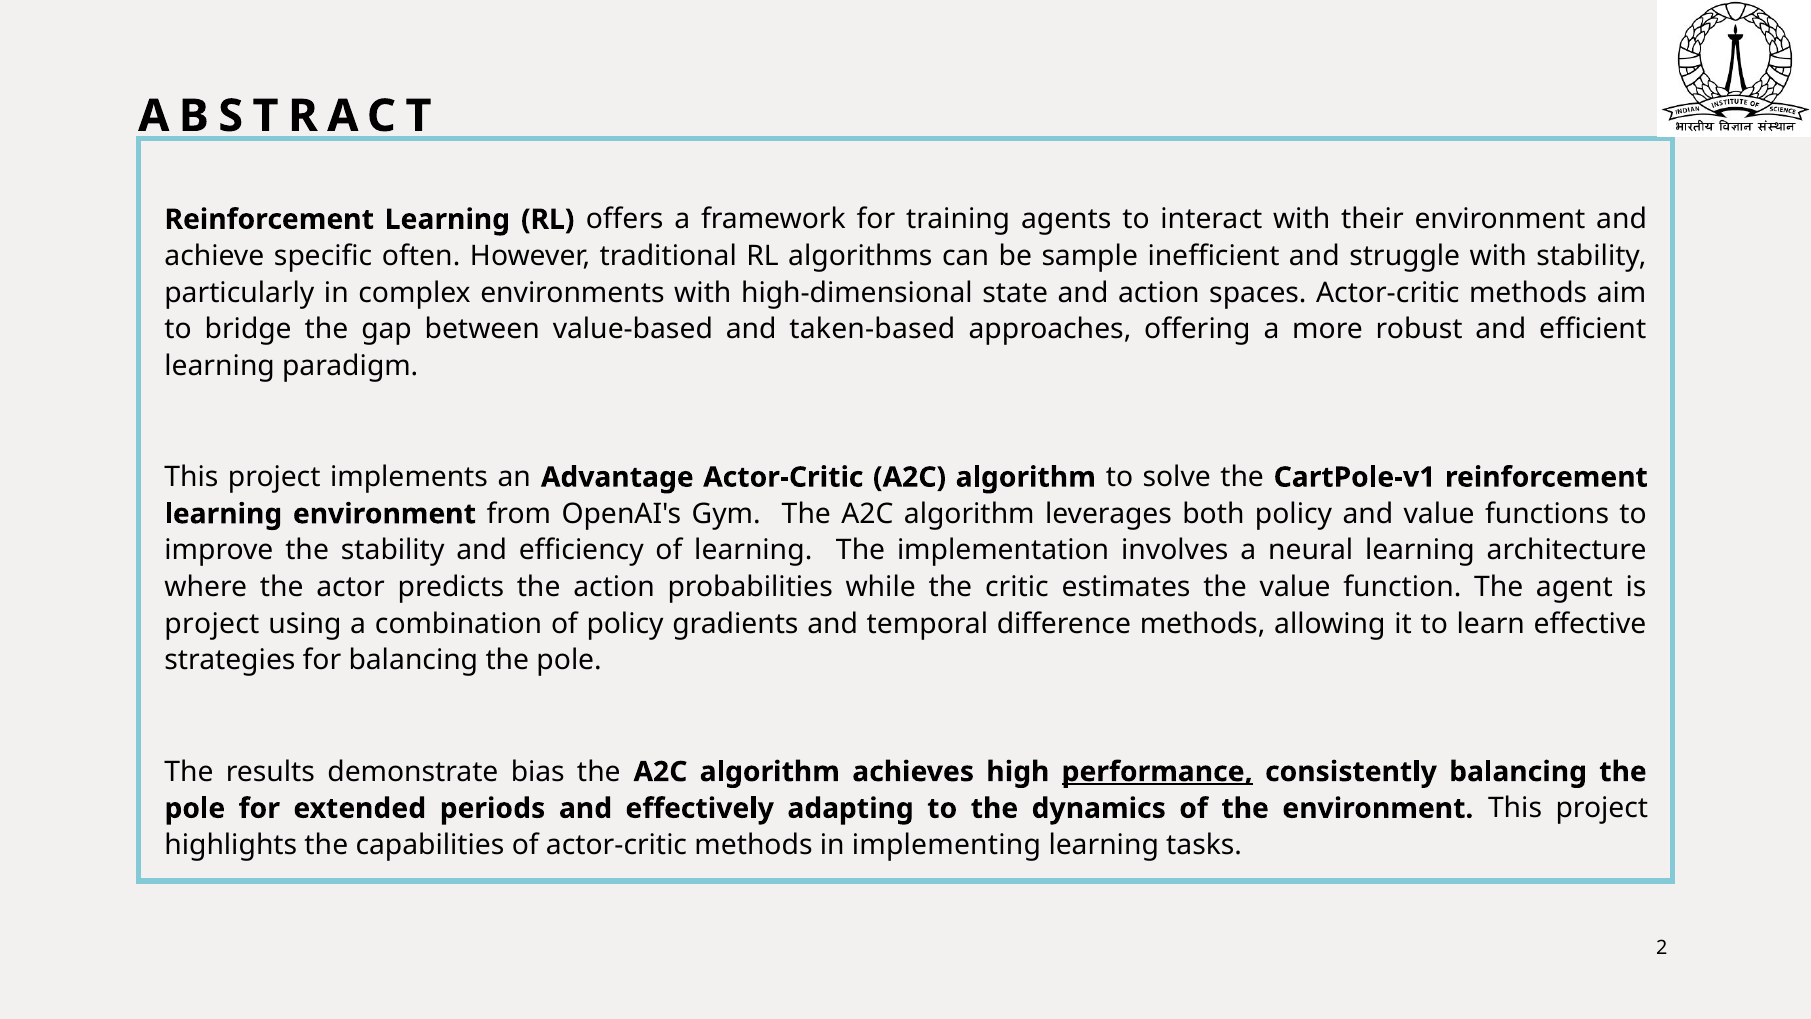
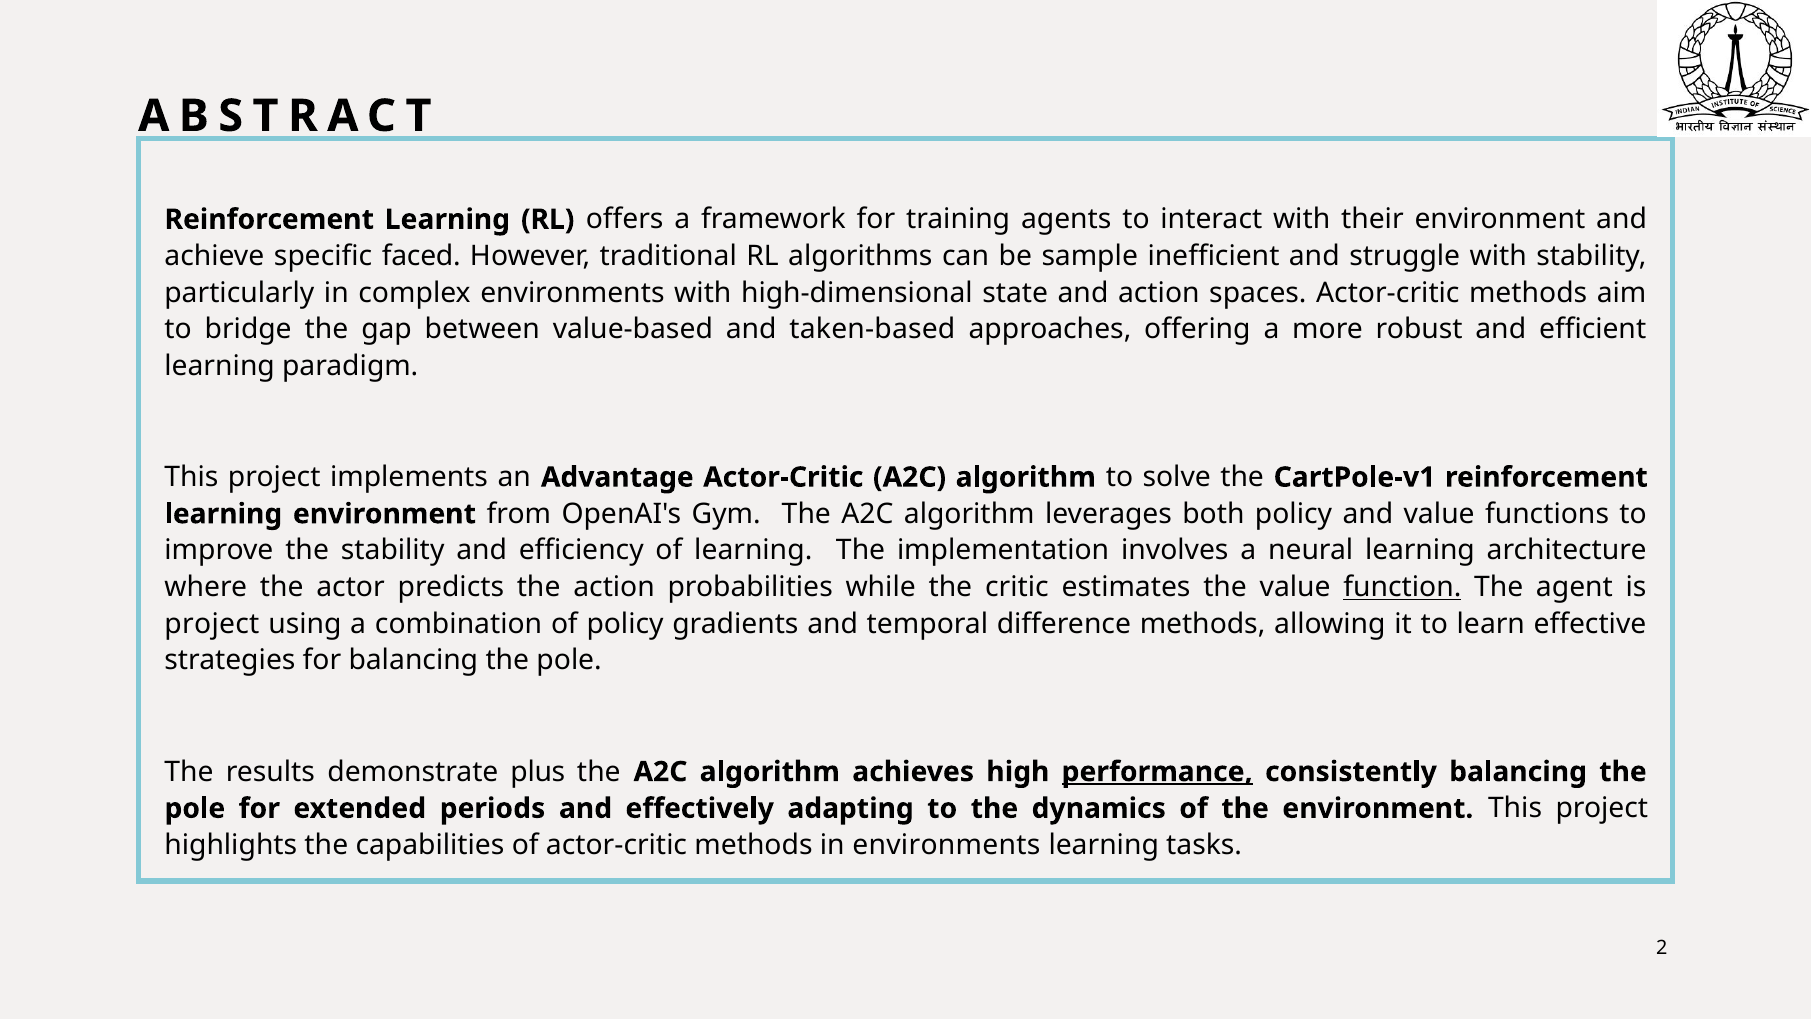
often: often -> faced (421, 256)
function underline: none -> present (1402, 587)
bias: bias -> plus (538, 772)
in implementing: implementing -> environments (946, 845)
